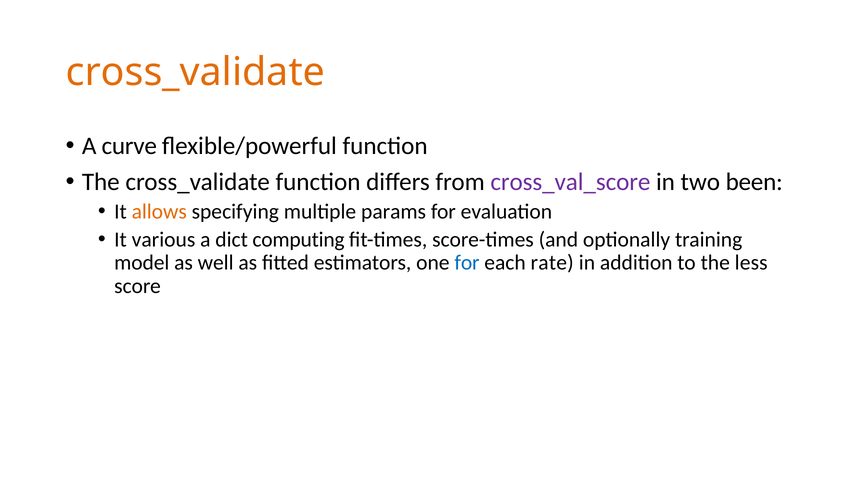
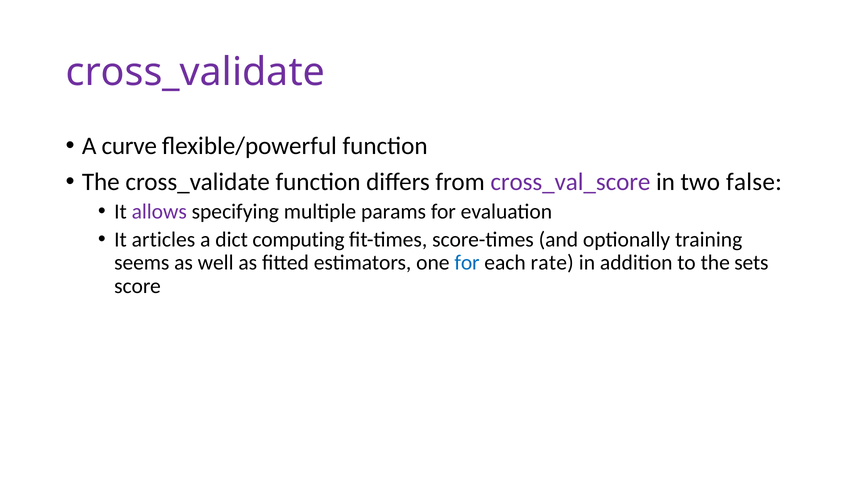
cross_validate colour: orange -> purple (195, 72)
been: been -> false (754, 182)
allows colour: orange -> purple (159, 212)
various: various -> articles (163, 239)
model: model -> seems (142, 263)
less: less -> sets (751, 263)
